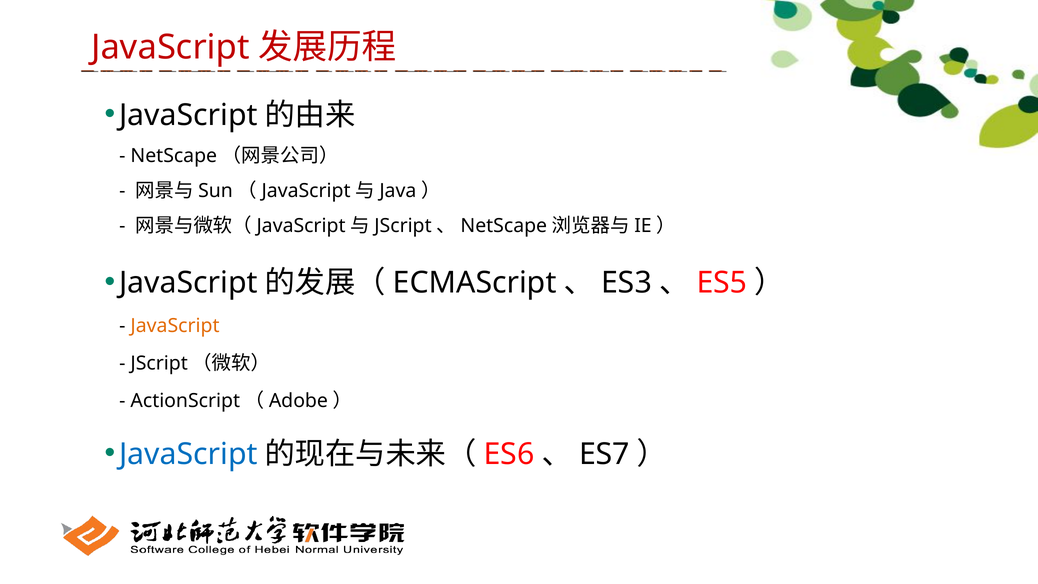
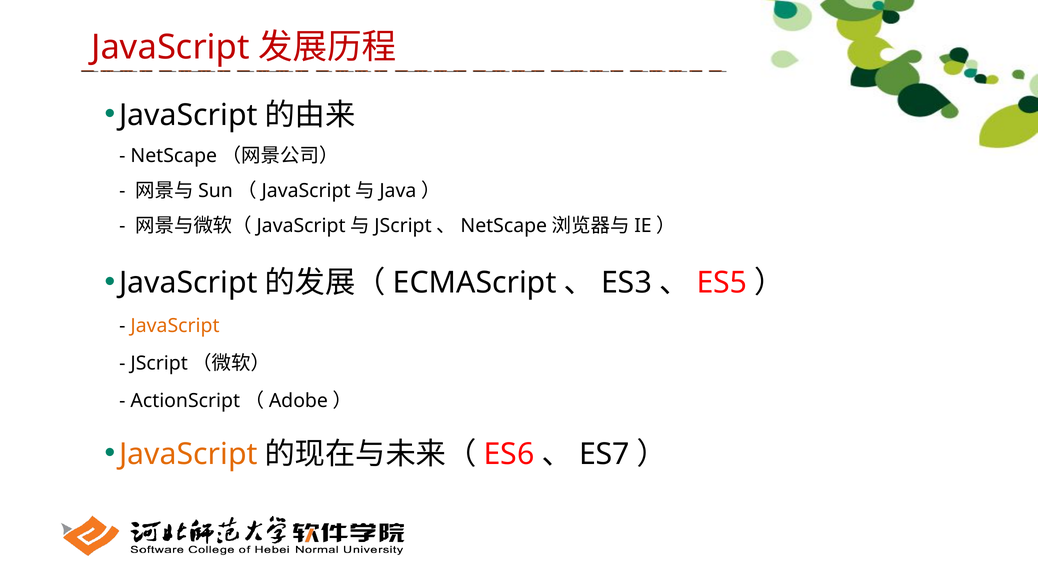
JavaScript colour: blue -> orange (188, 454)
